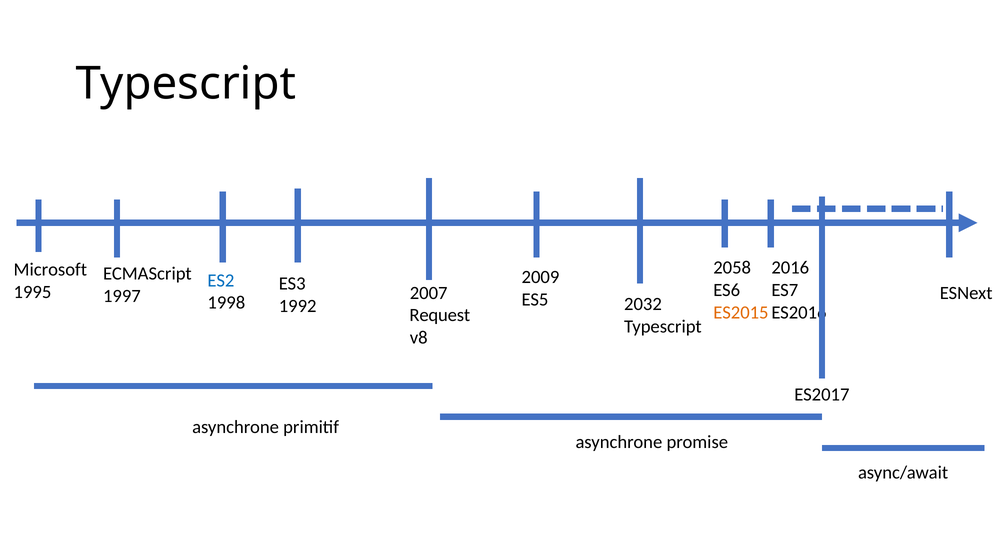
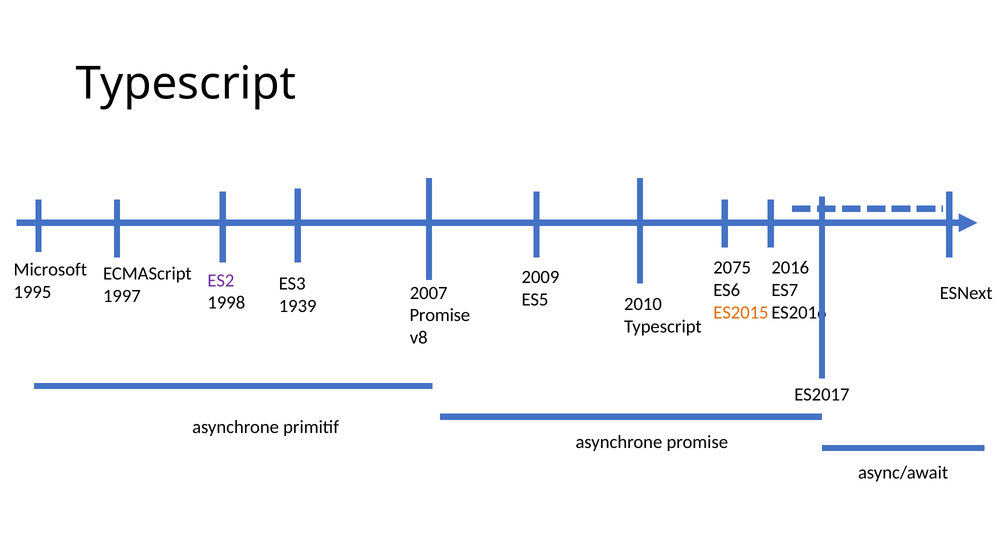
2058: 2058 -> 2075 (732, 268)
ES2 colour: blue -> purple (221, 280)
2032: 2032 -> 2010 (643, 304)
1992: 1992 -> 1939 (298, 306)
Request: Request -> Promise (440, 315)
